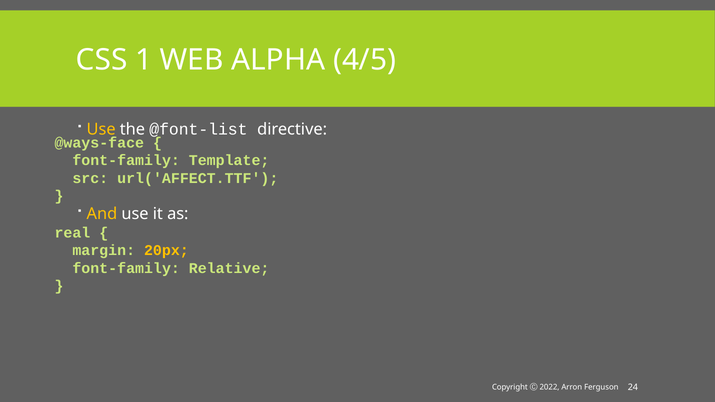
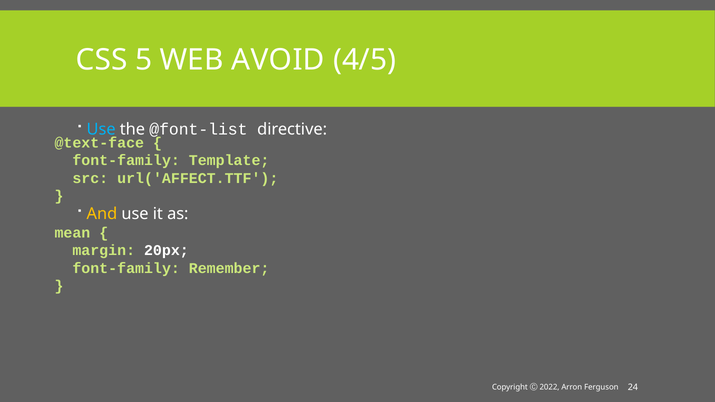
1: 1 -> 5 (144, 60)
ALPHA: ALPHA -> AVOID (278, 60)
Use colour: yellow -> light blue (101, 129)
@ways-face: @ways-face -> @text-face (99, 143)
real: real -> mean (72, 233)
20px colour: yellow -> white (166, 251)
Relative: Relative -> Remember (229, 268)
